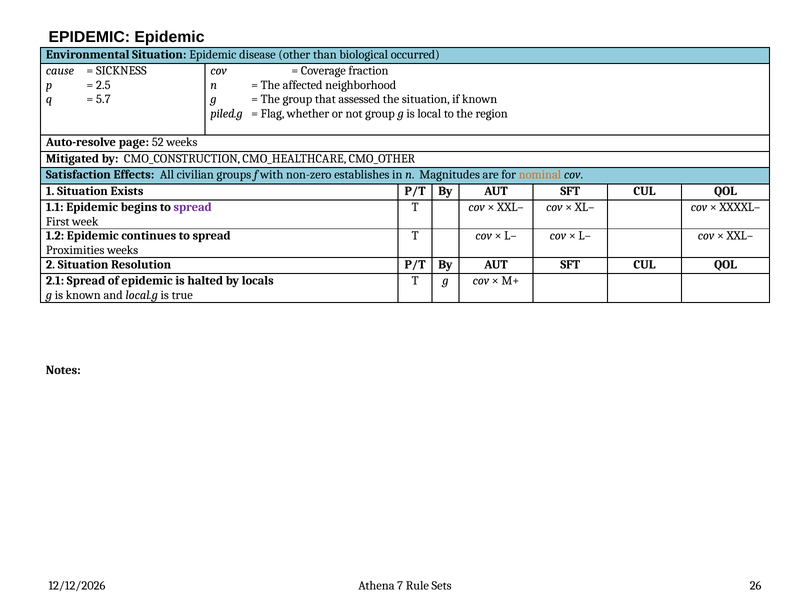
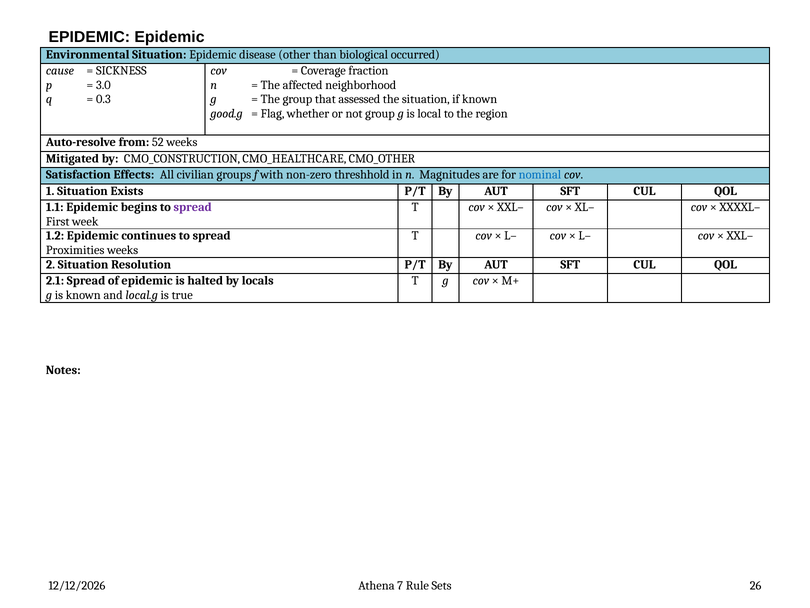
2.5: 2.5 -> 3.0 (103, 85)
5.7: 5.7 -> 0.3 (103, 99)
piled.g: piled.g -> good.g (227, 114)
page: page -> from (134, 142)
establishes: establishes -> threshhold (362, 175)
nominal colour: orange -> blue (540, 175)
